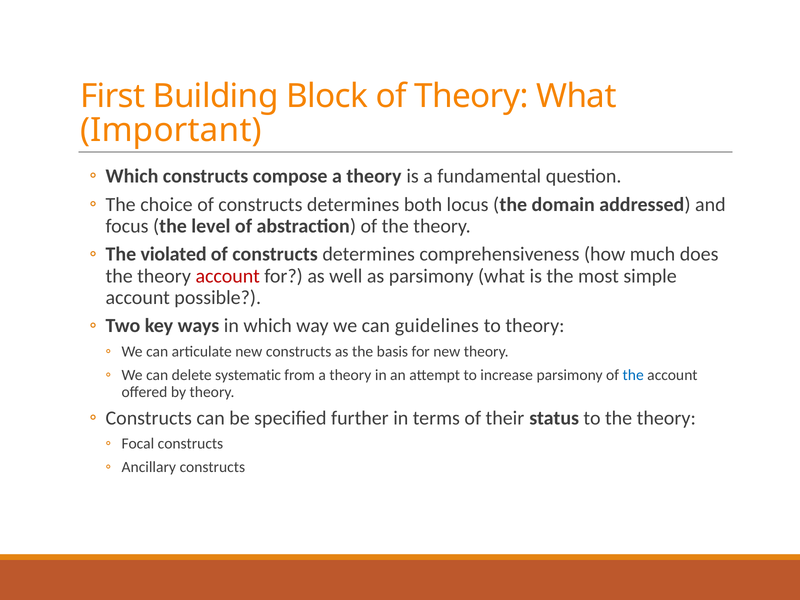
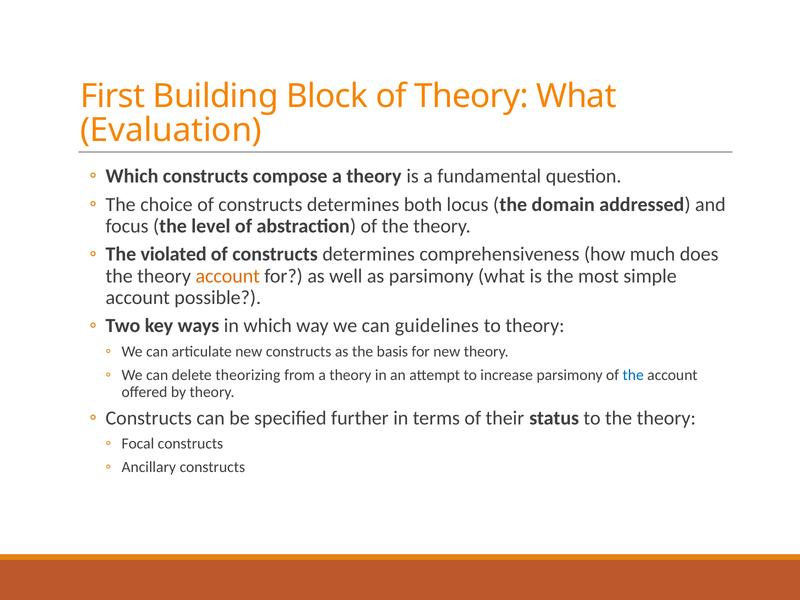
Important: Important -> Evaluation (171, 130)
account colour: red -> orange (228, 276)
systematic: systematic -> theorizing (248, 375)
